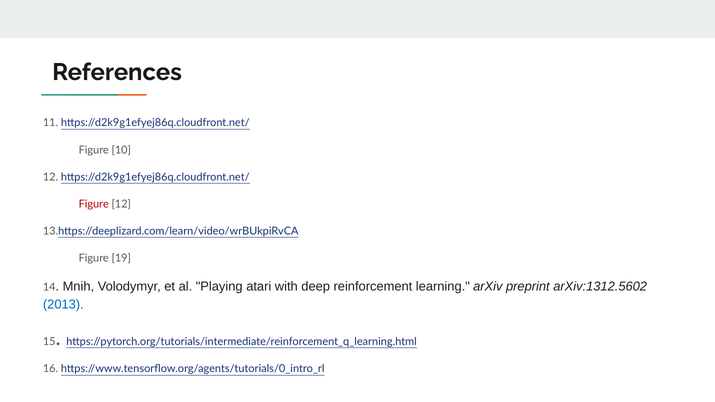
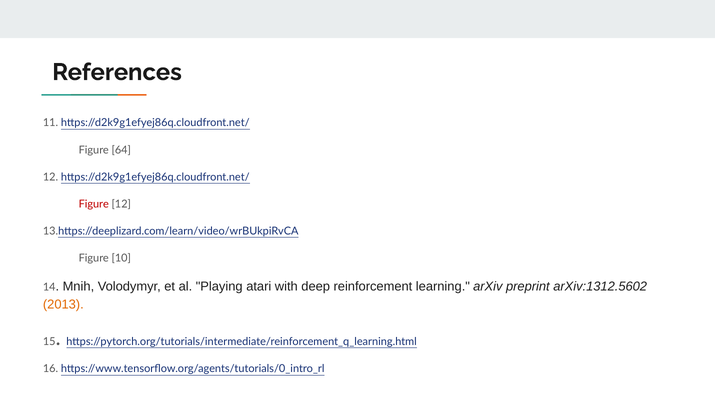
10: 10 -> 64 (121, 150)
19: 19 -> 10 (121, 258)
2013 colour: blue -> orange (63, 305)
